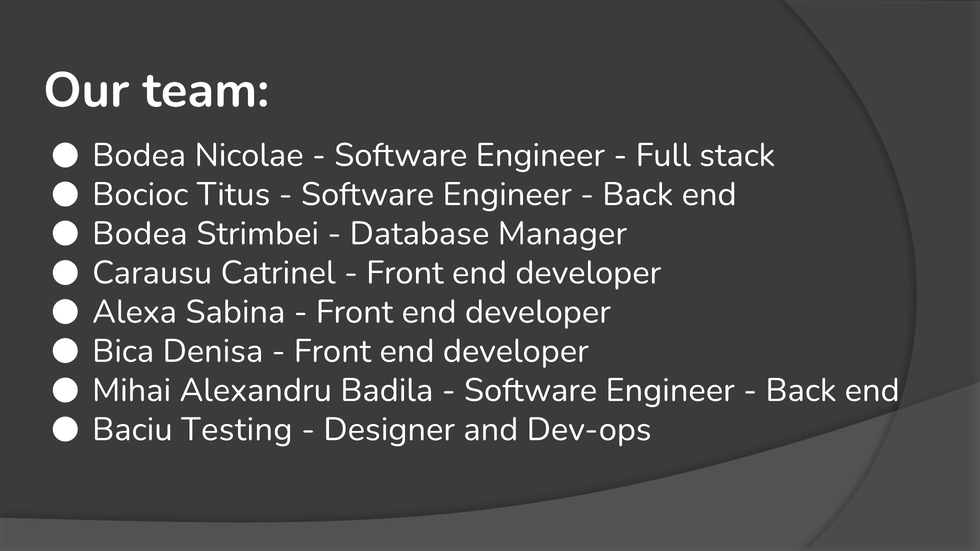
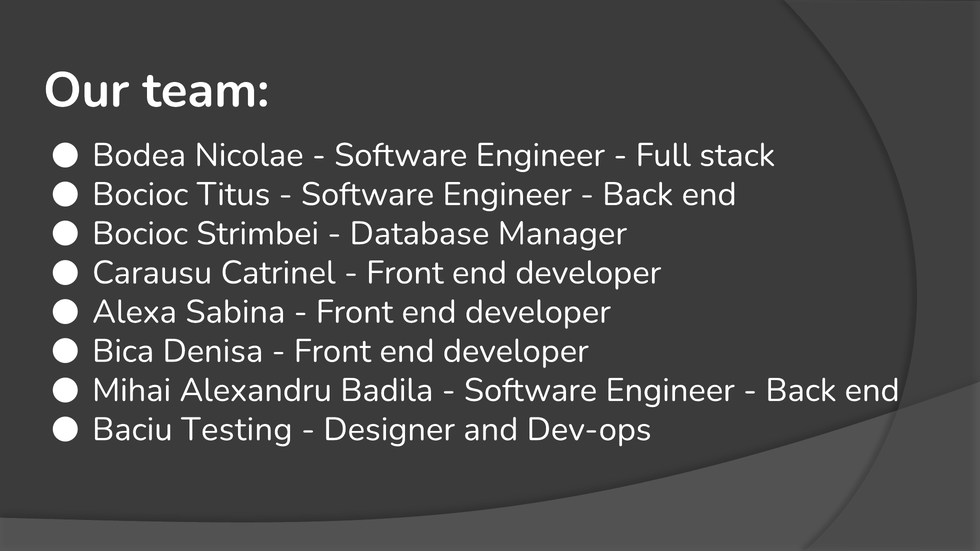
Bodea: Bodea -> Bocioc (140, 234)
